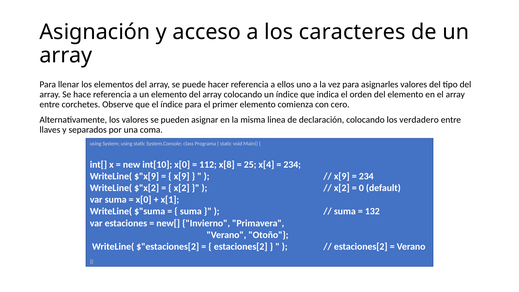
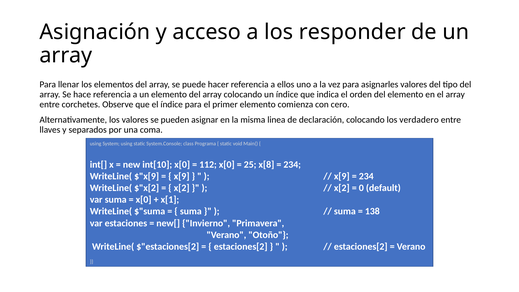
caracteres: caracteres -> responder (352, 32)
112 x[8: x[8 -> x[0 (227, 165)
x[4: x[4 -> x[8 (266, 165)
132: 132 -> 138 (372, 211)
